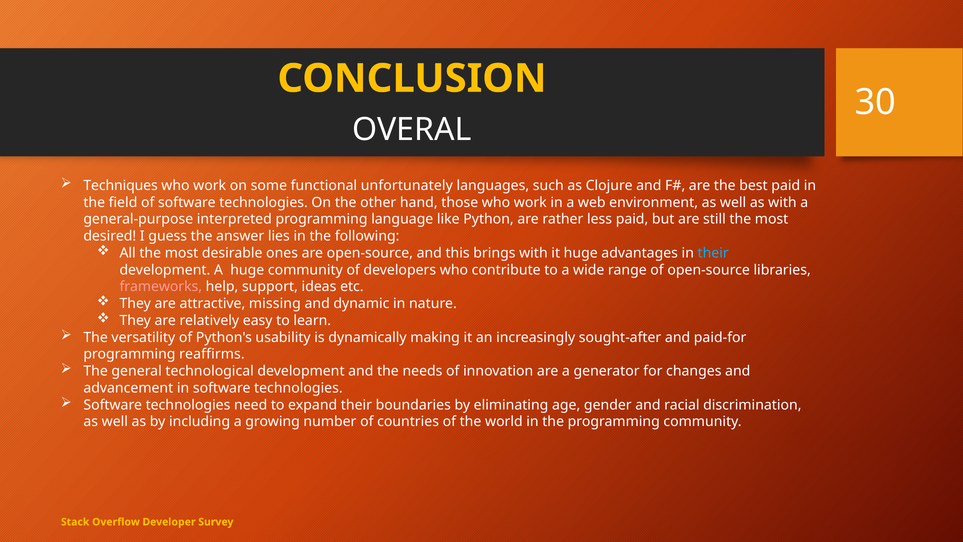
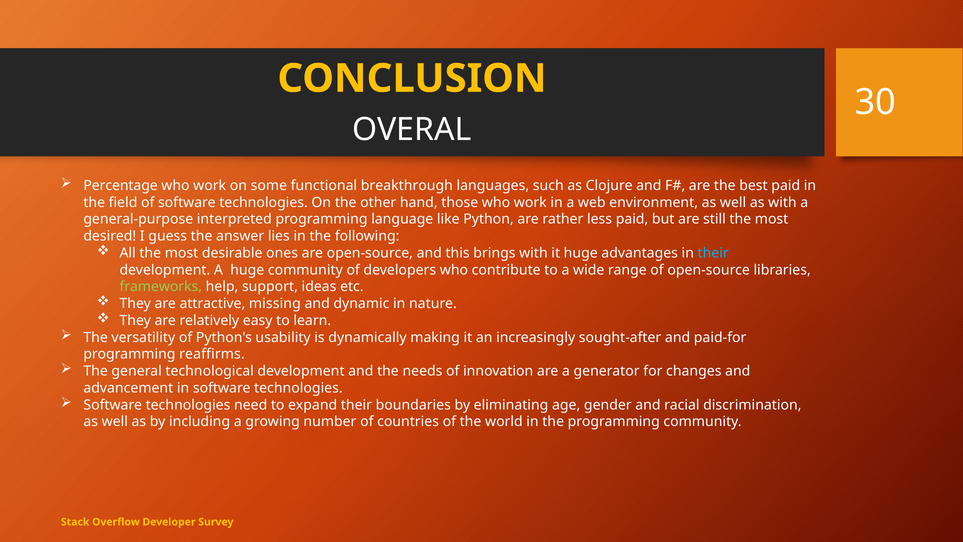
Techniques: Techniques -> Percentage (121, 185)
unfortunately: unfortunately -> breakthrough (407, 185)
frameworks colour: pink -> light green (161, 287)
